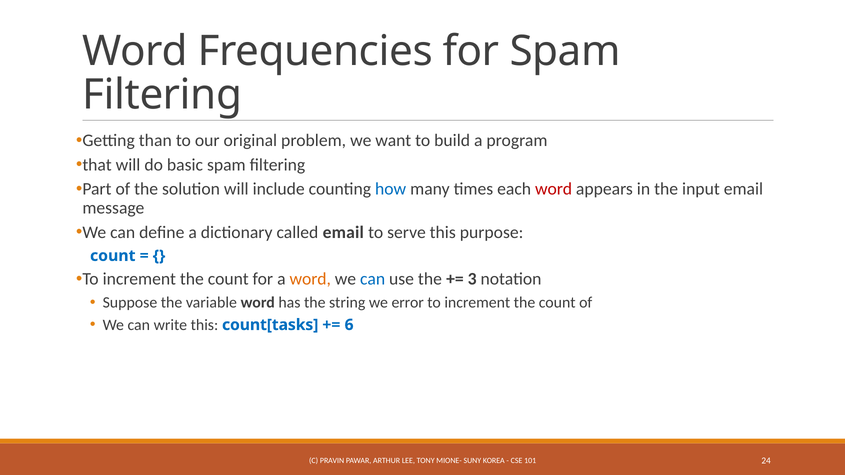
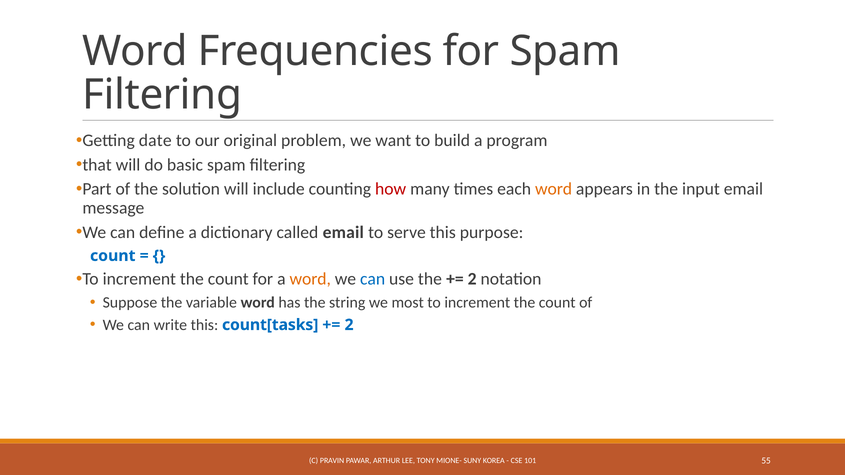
than: than -> date (155, 141)
how colour: blue -> red (391, 189)
word colour: red -> orange (554, 189)
3: 3 -> 2 (472, 279)
error: error -> most (408, 303)
6: 6 -> 2 (349, 325)
24: 24 -> 55 (766, 461)
